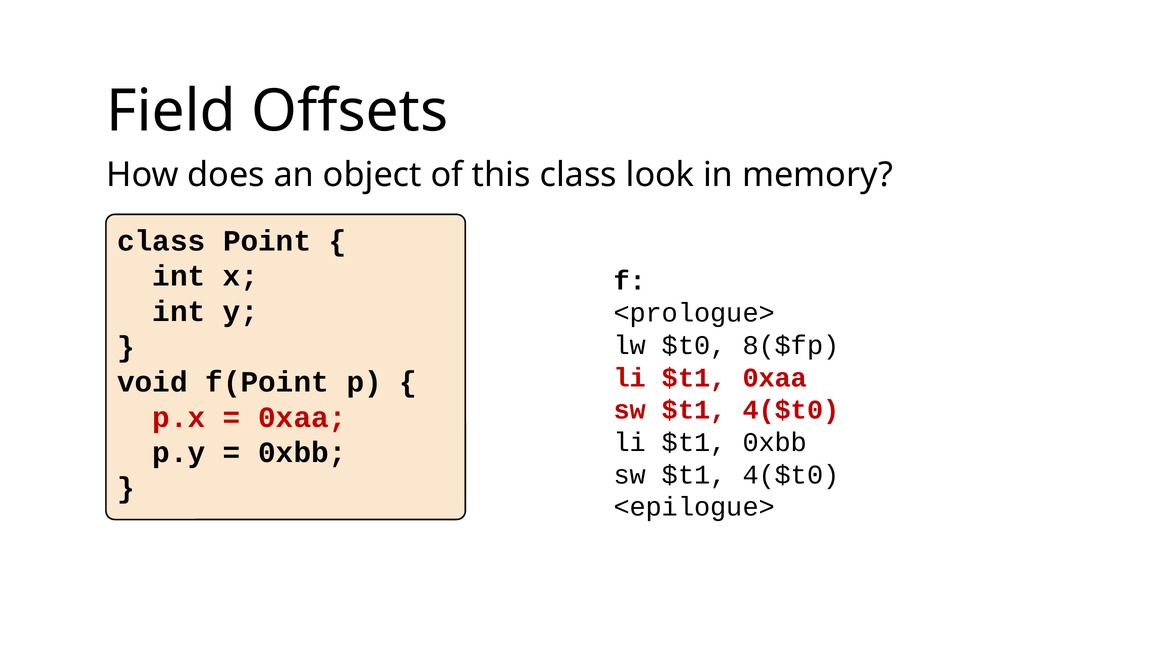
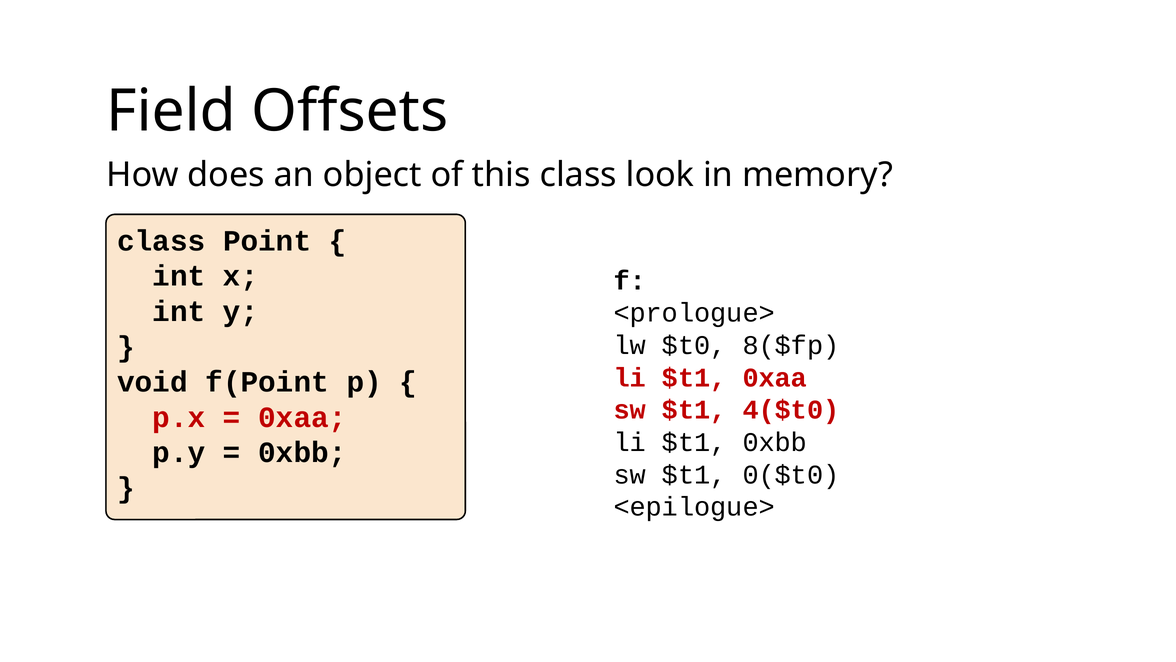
4($t0: 4($t0 -> 0($t0 (791, 474)
